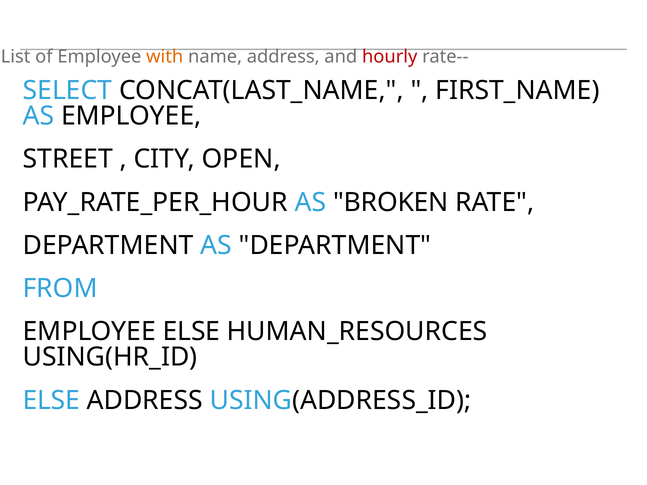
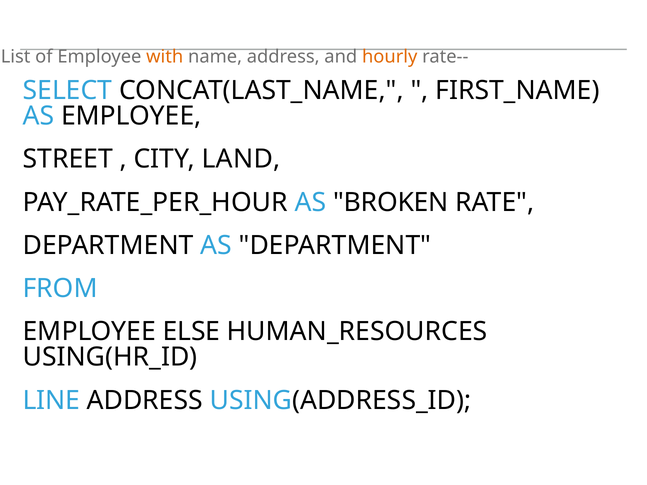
hourly colour: red -> orange (390, 57)
OPEN: OPEN -> LAND (241, 159)
ELSE: ELSE -> LINE (51, 401)
